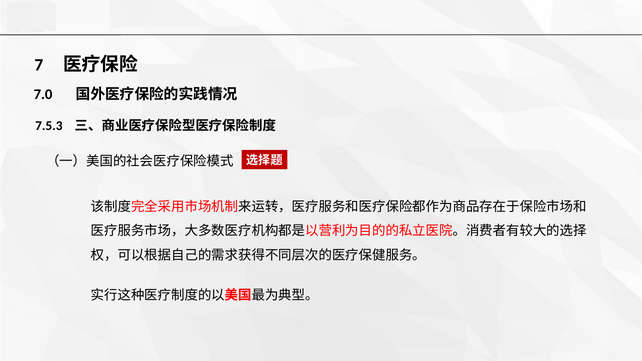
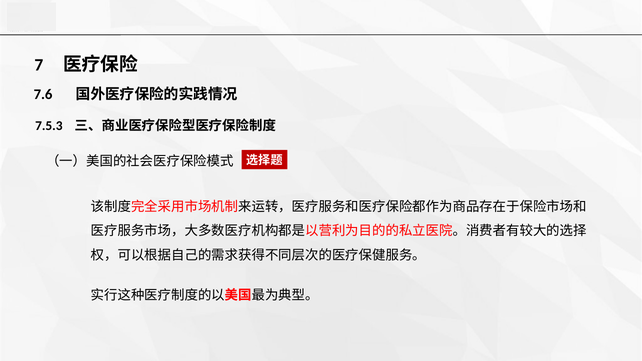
7.0: 7.0 -> 7.6 (43, 94)
